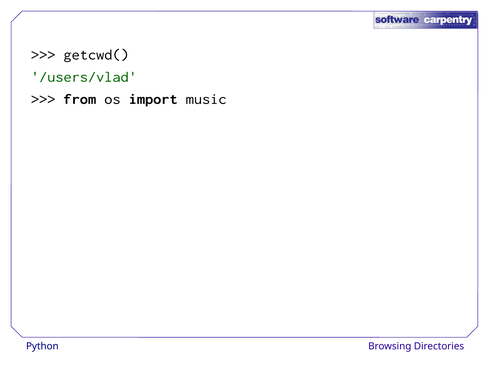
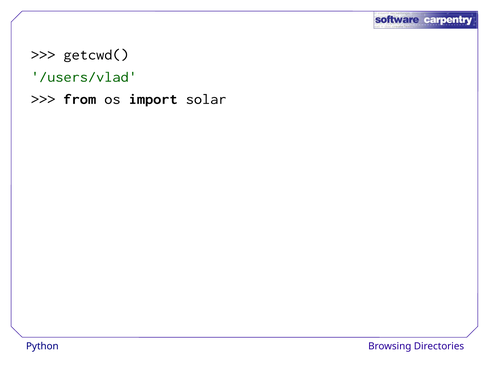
music: music -> solar (206, 99)
